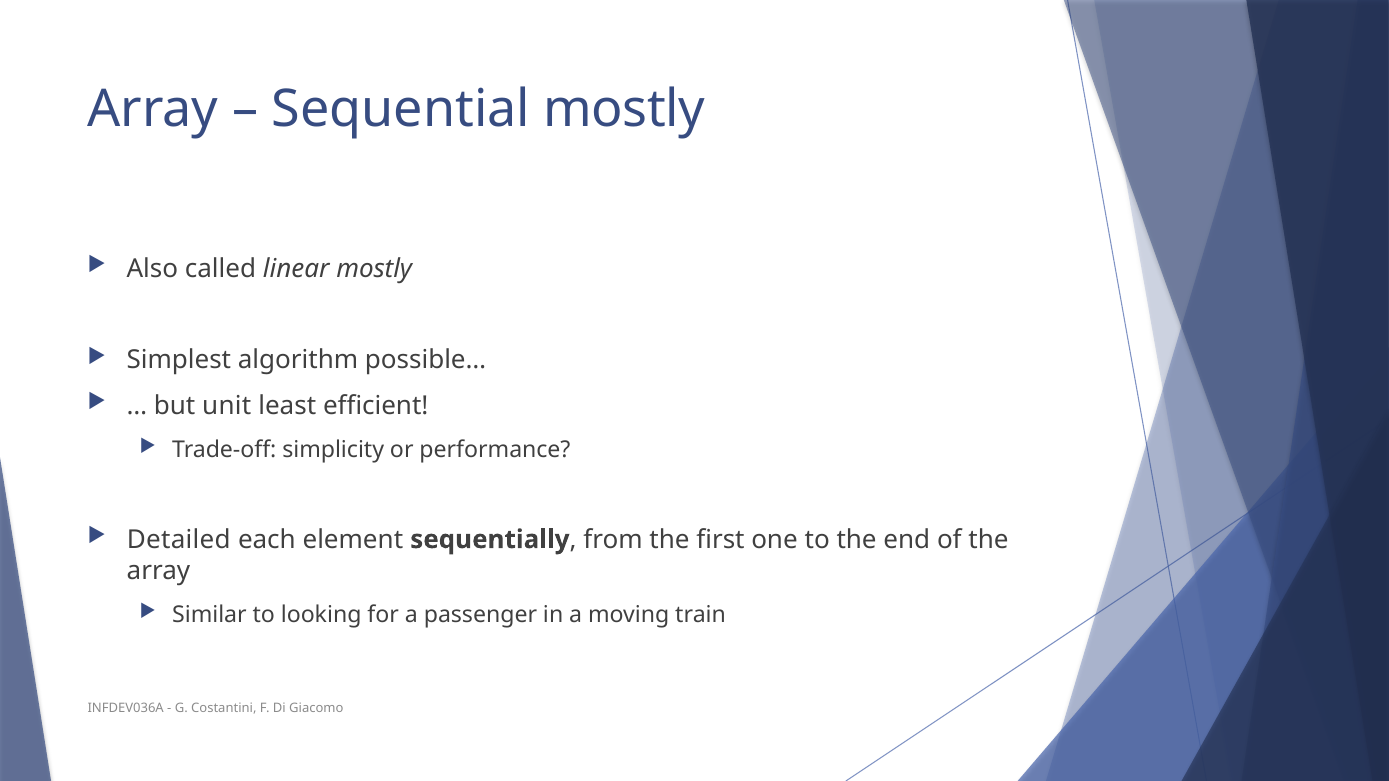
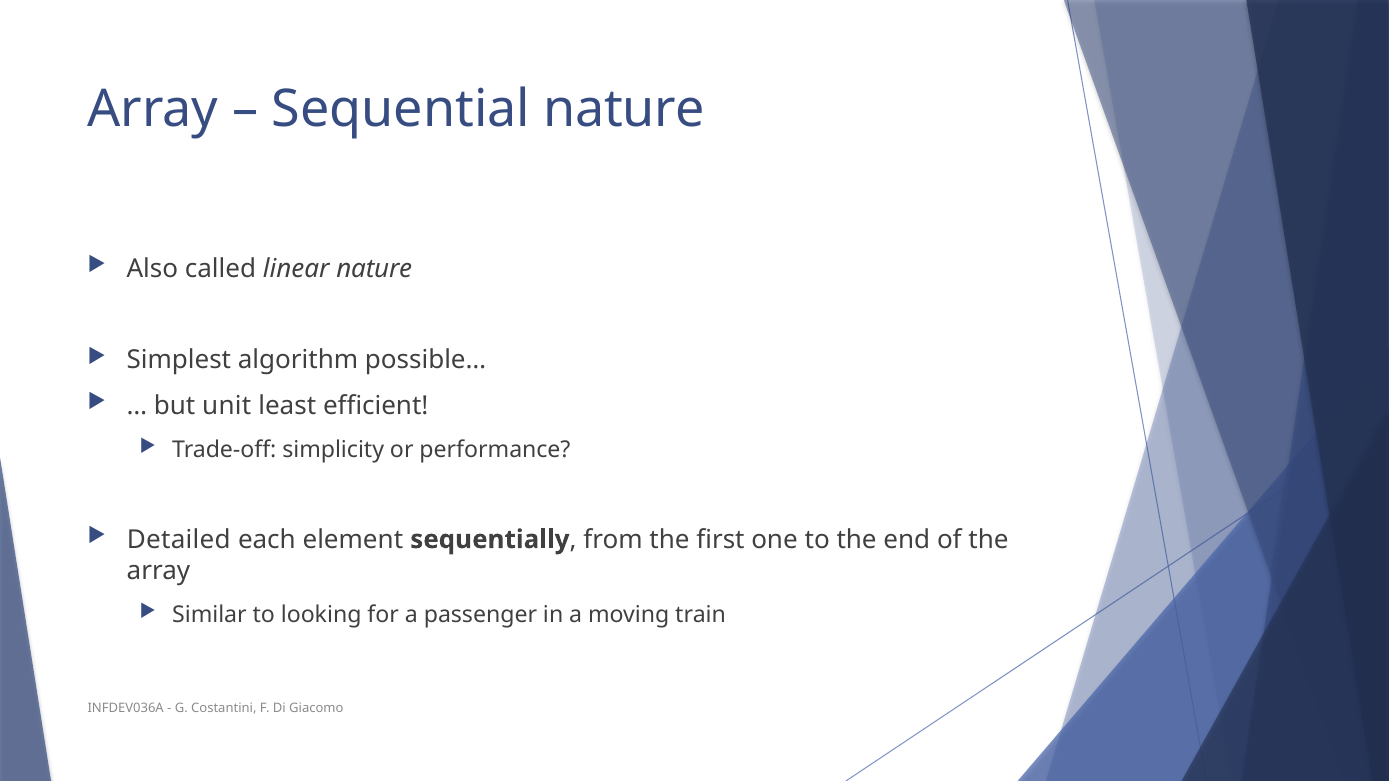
Sequential mostly: mostly -> nature (624, 110)
linear mostly: mostly -> nature (374, 269)
